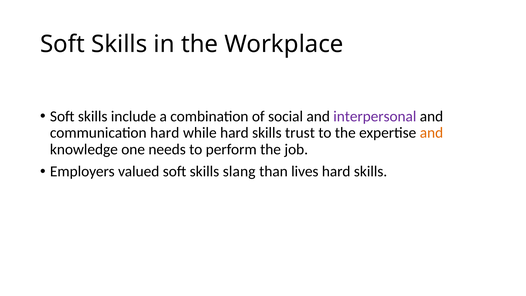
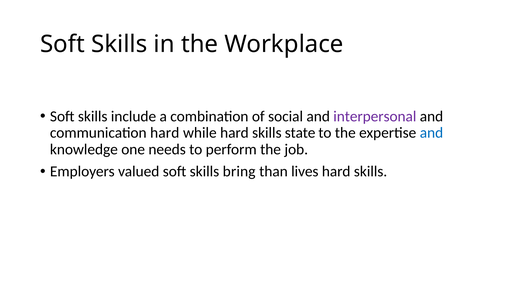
trust: trust -> state (300, 133)
and colour: orange -> blue (431, 133)
slang: slang -> bring (239, 171)
